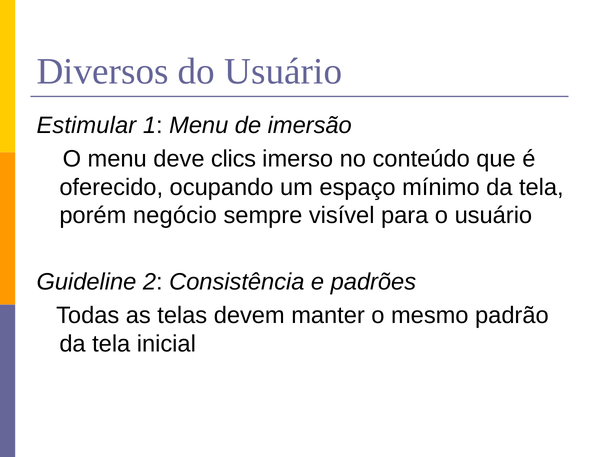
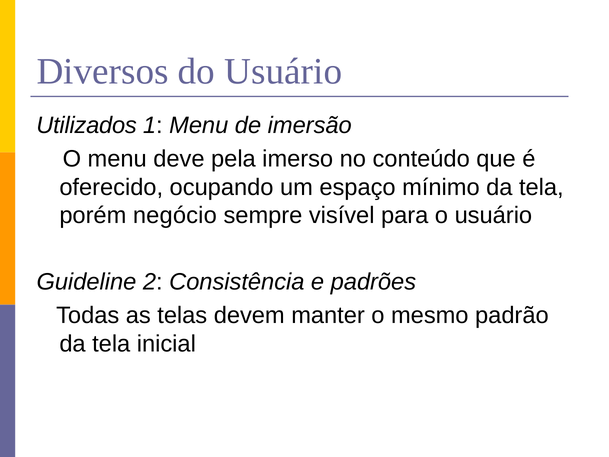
Estimular: Estimular -> Utilizados (87, 125)
clics: clics -> pela (233, 159)
